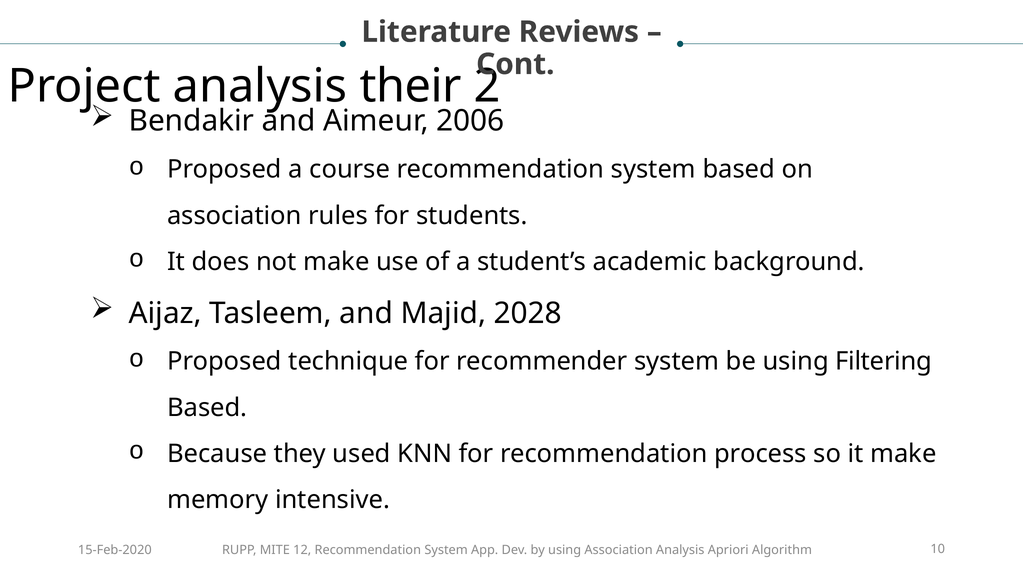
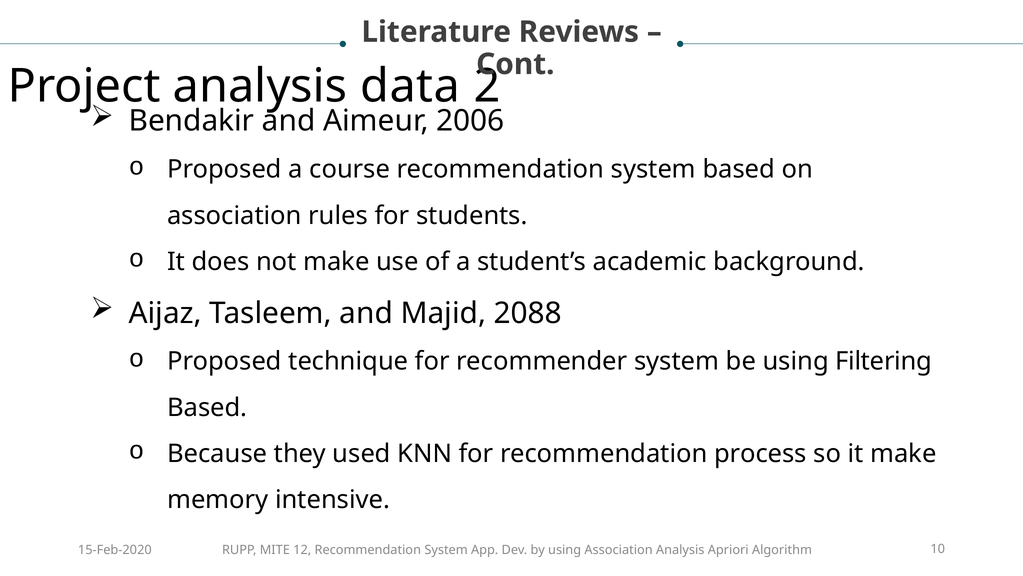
their: their -> data (410, 86)
2028: 2028 -> 2088 (528, 313)
